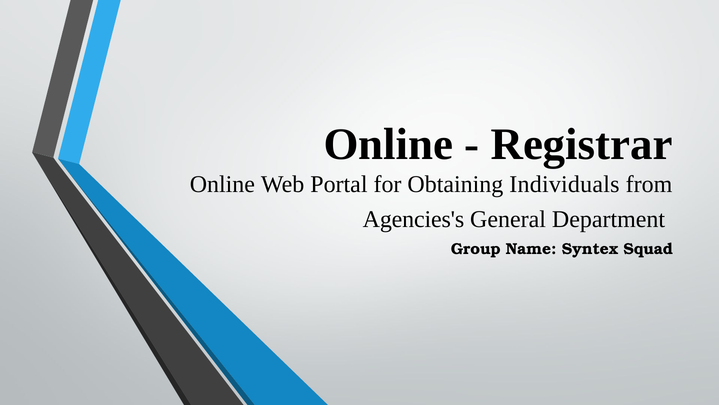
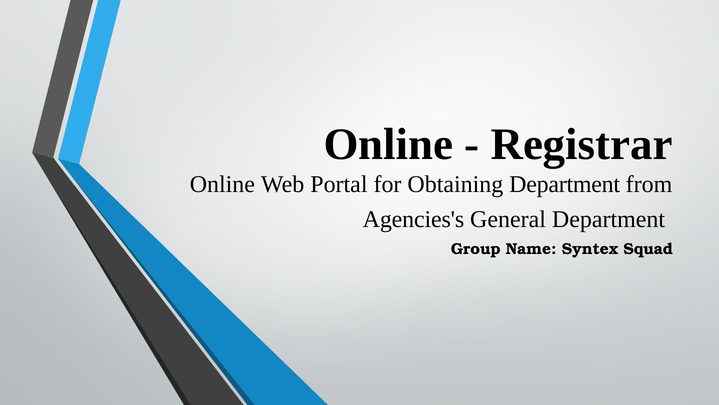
Obtaining Individuals: Individuals -> Department (565, 184)
